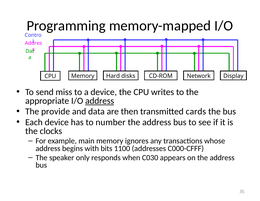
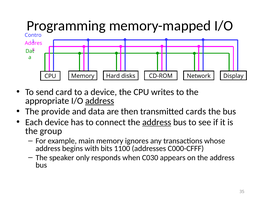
miss: miss -> card (64, 92)
number: number -> connect (111, 122)
address underline: none -> present (157, 122)
clocks: clocks -> group (51, 131)
